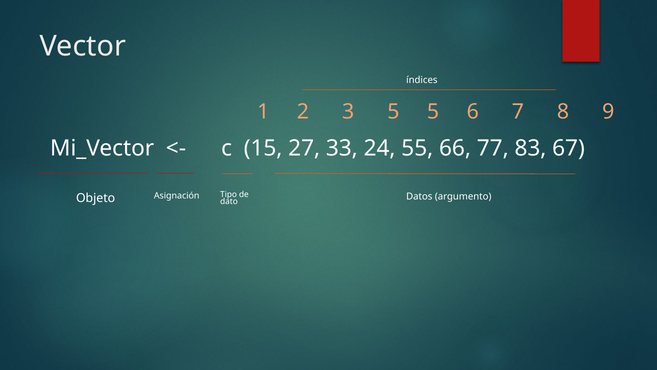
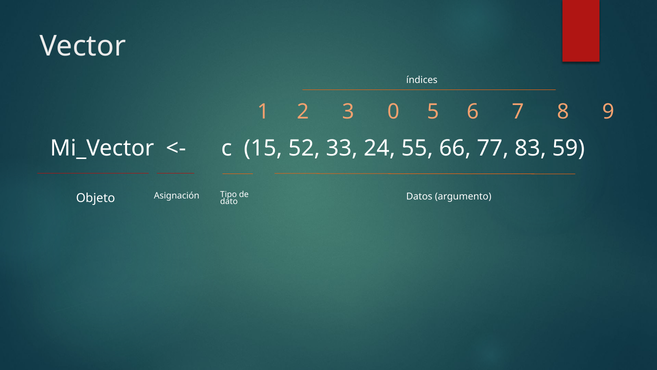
3 5: 5 -> 0 (393, 112)
27: 27 -> 52 (304, 148)
67: 67 -> 59 (569, 148)
